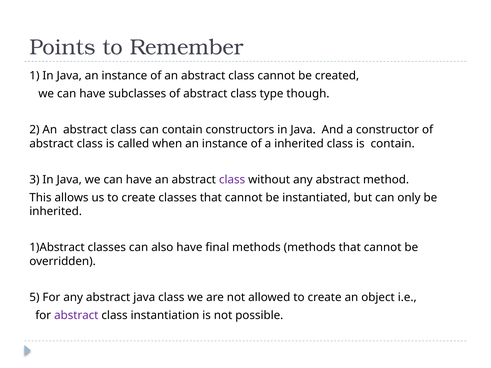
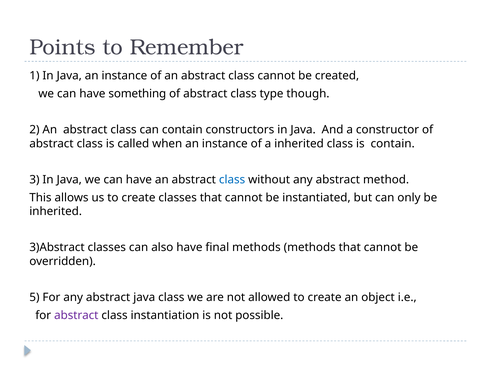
subclasses: subclasses -> something (137, 94)
class colour: purple -> blue (232, 180)
1)Abstract: 1)Abstract -> 3)Abstract (57, 248)
